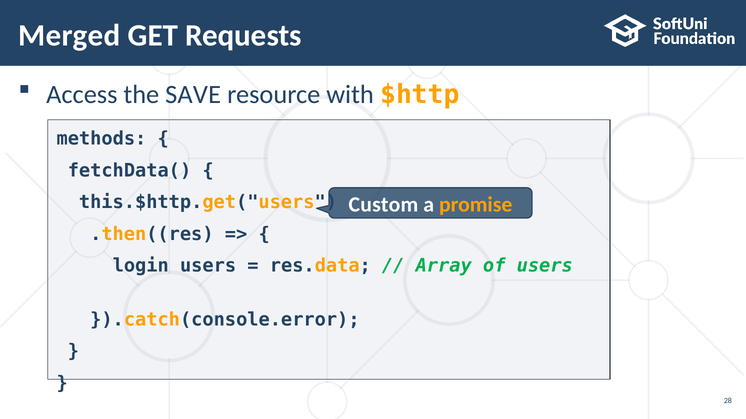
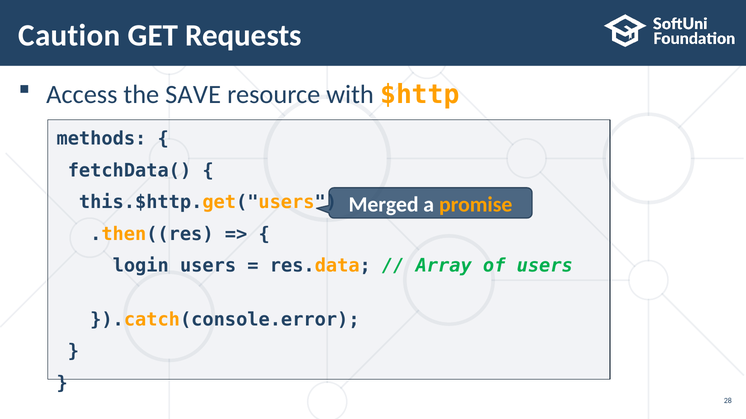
Merged: Merged -> Caution (69, 35)
Custom: Custom -> Merged (384, 205)
